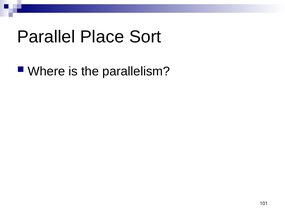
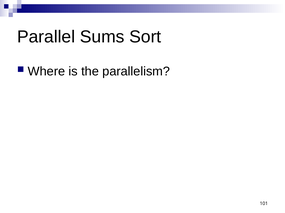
Place: Place -> Sums (102, 37)
